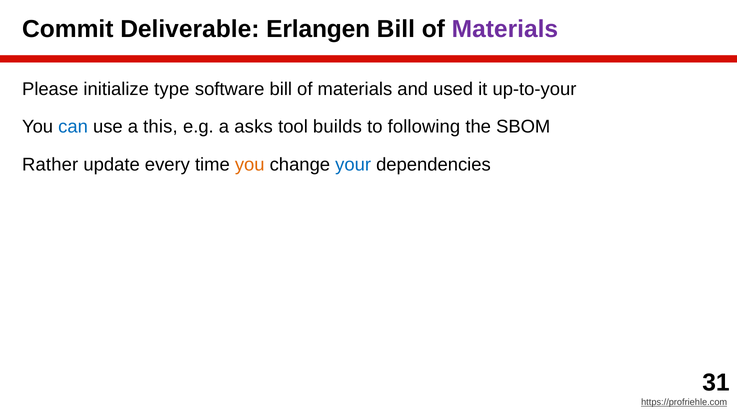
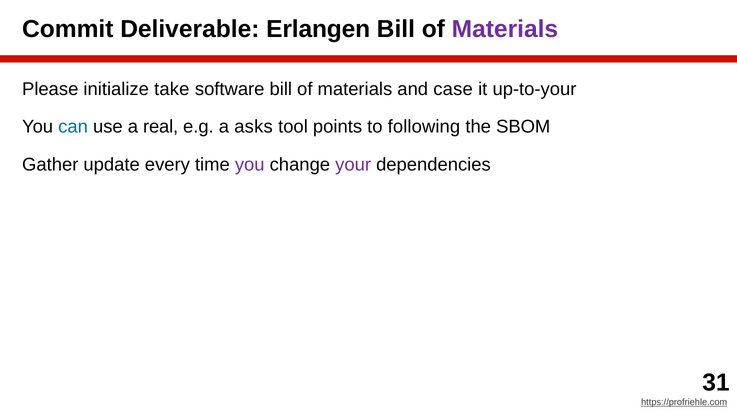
type: type -> take (172, 89)
used: used -> case (453, 89)
this: this -> real (161, 127)
builds: builds -> points (338, 127)
Rather: Rather -> Gather (50, 165)
you colour: orange -> purple (250, 165)
your colour: blue -> purple (353, 165)
